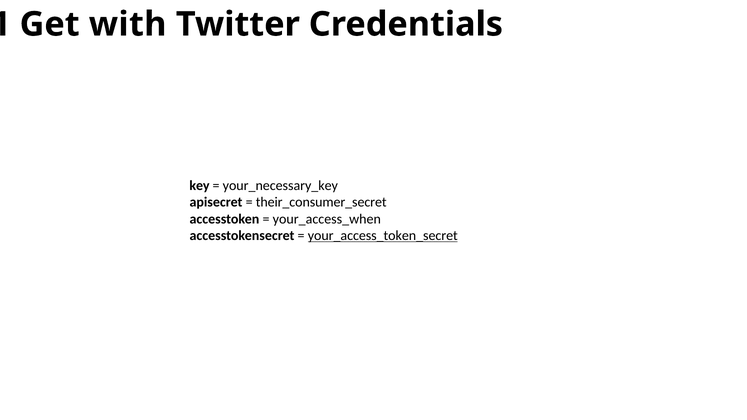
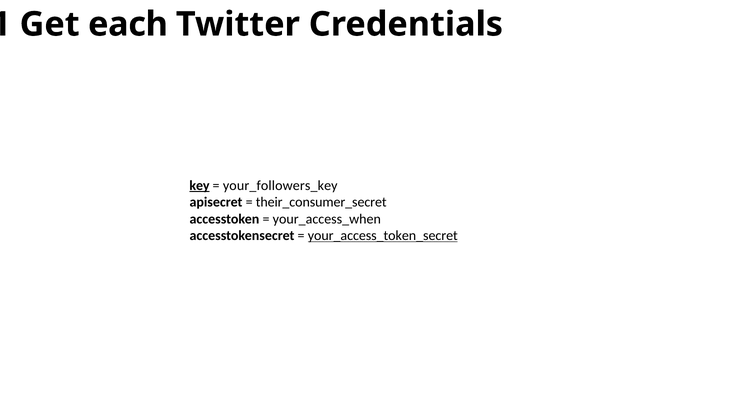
with: with -> each (128, 24)
key underline: none -> present (200, 185)
your_necessary_key: your_necessary_key -> your_followers_key (280, 185)
